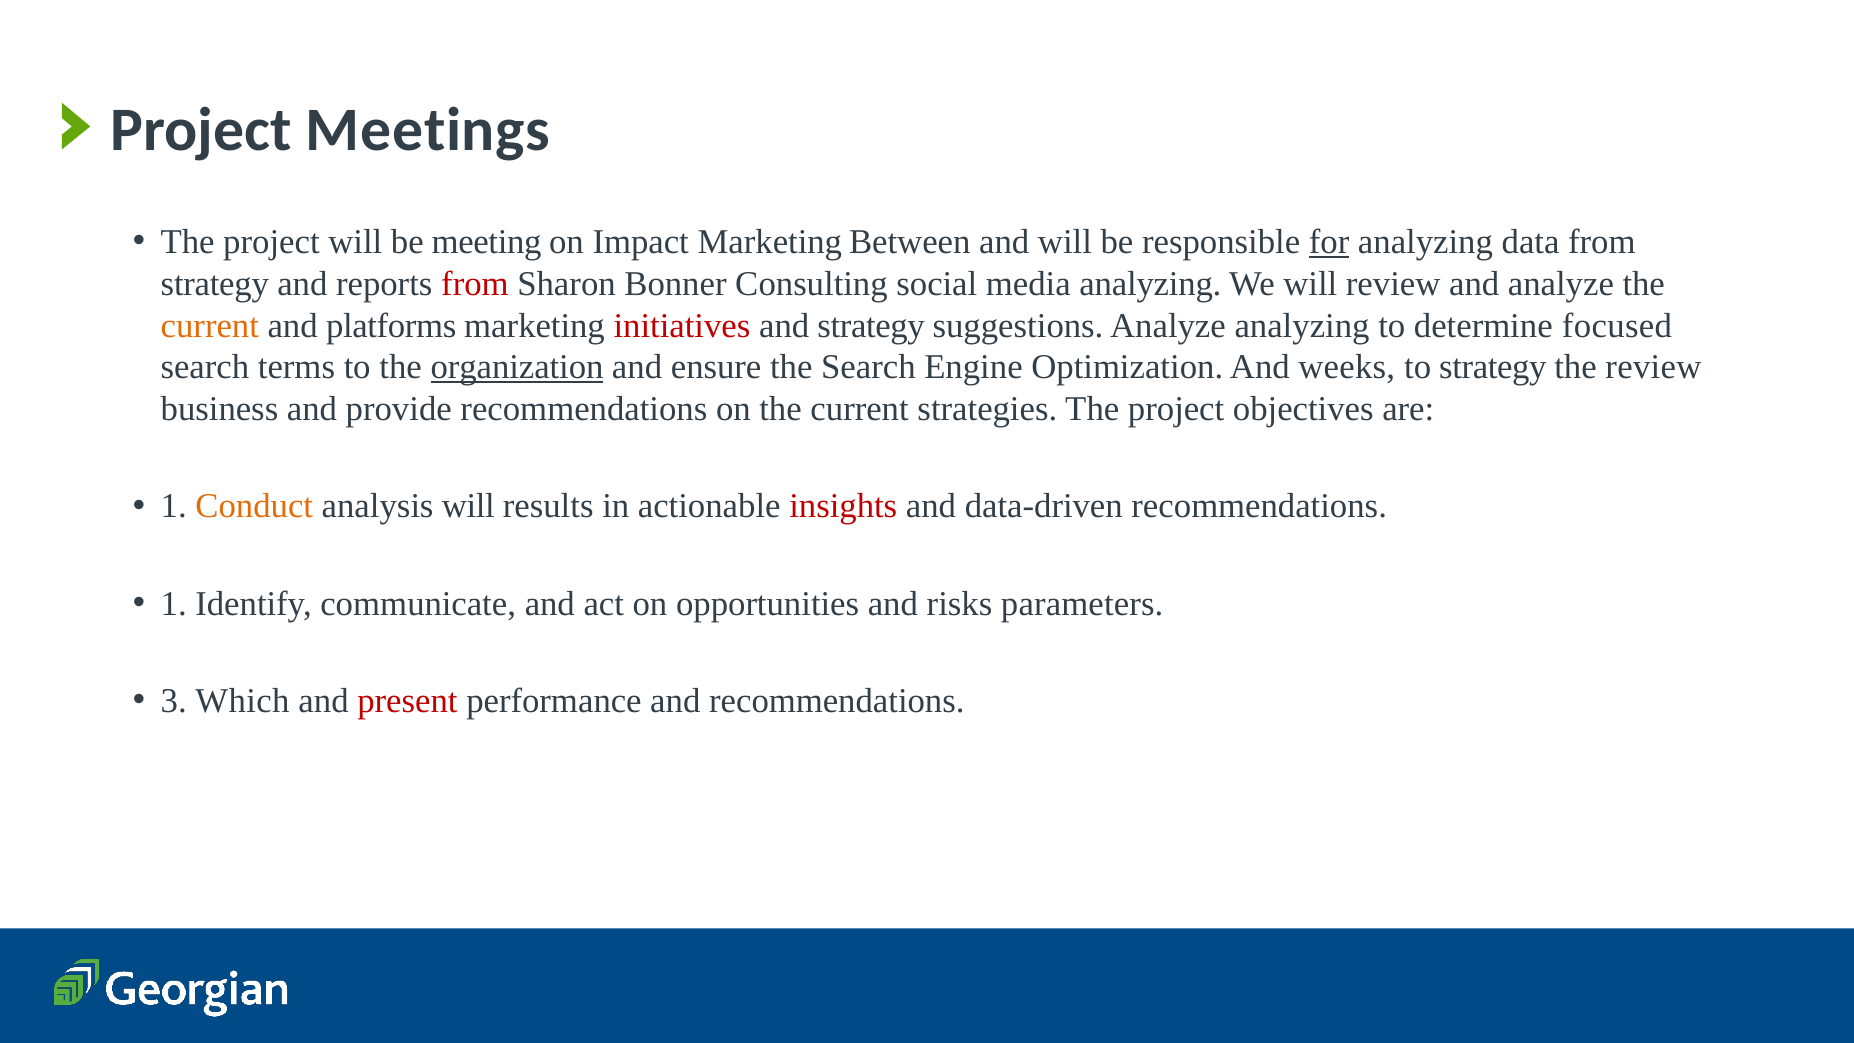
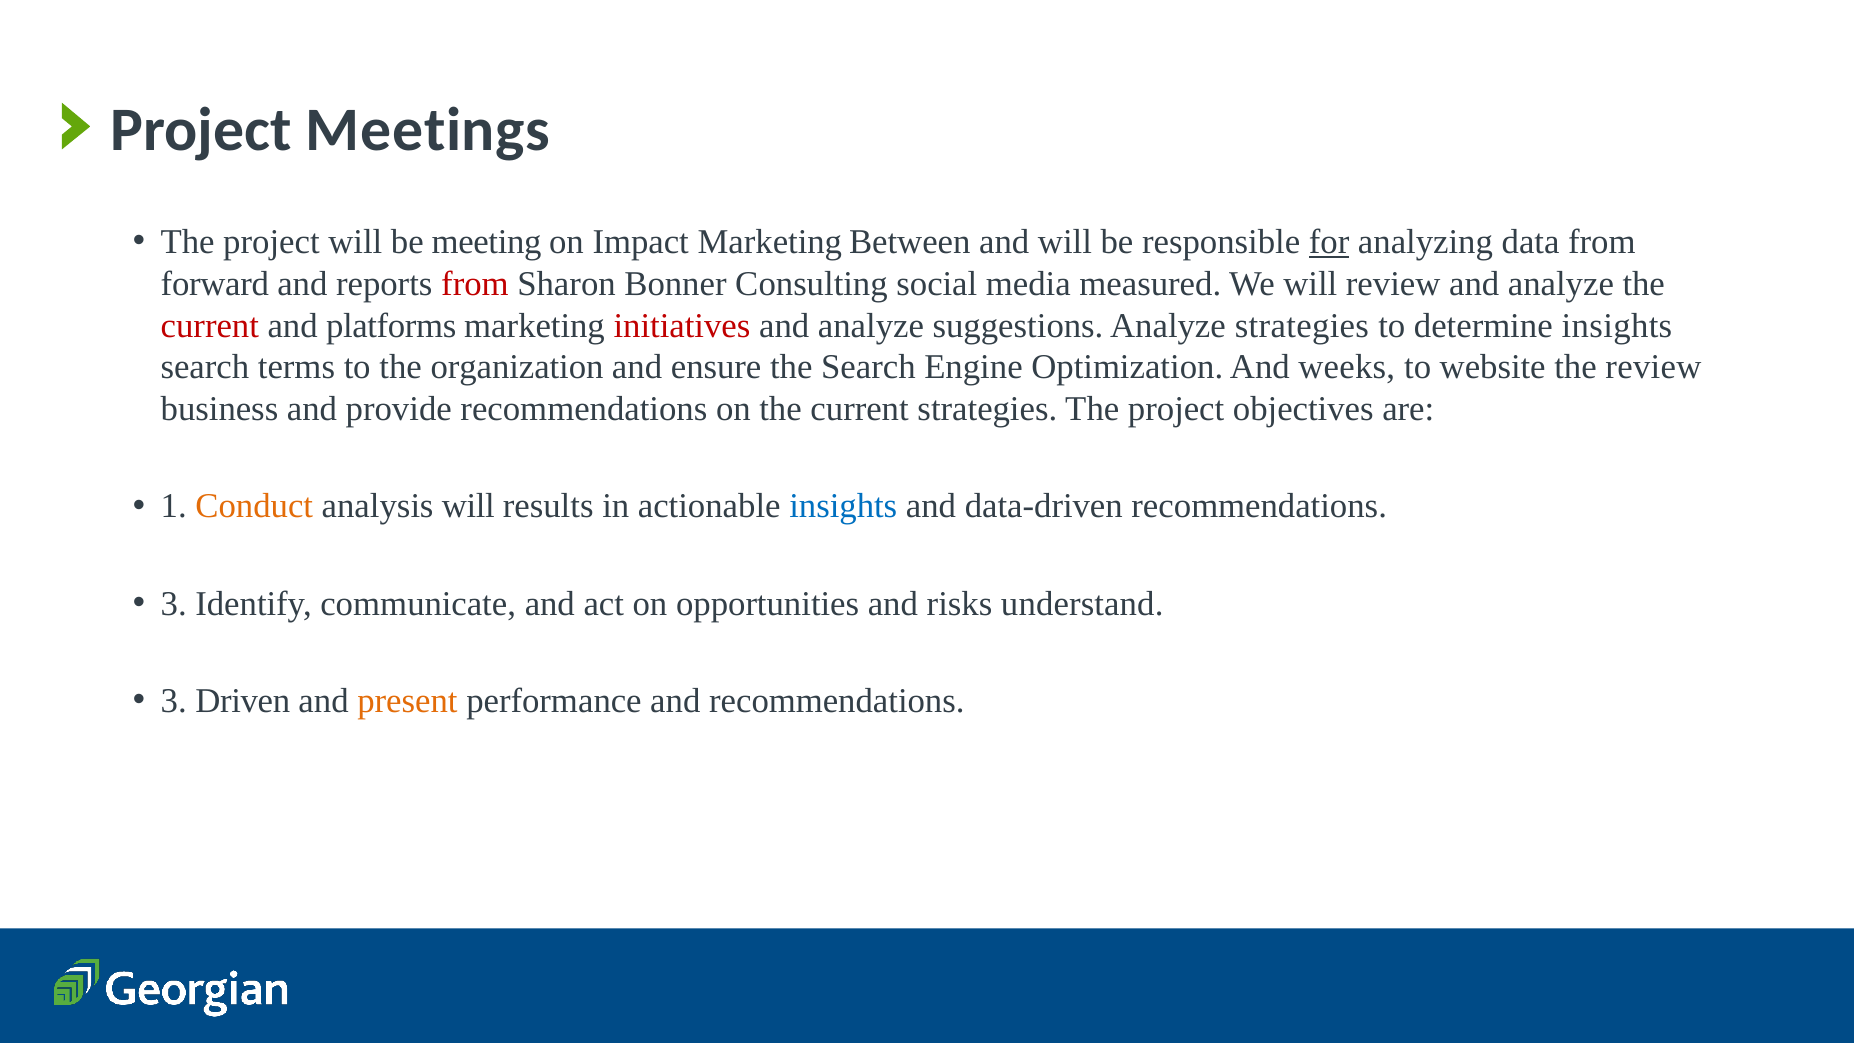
strategy: strategy -> forward (215, 284)
media analyzing: analyzing -> measured (1150, 284)
current colour: orange -> red (210, 326)
strategy: strategy -> analyze (871, 326)
Analyze analyzing: analyzing -> strategies (1302, 326)
determine focused: focused -> insights (1617, 326)
organization underline: present -> none (517, 367)
to strategy: strategy -> website (1493, 367)
insights colour: red -> blue (843, 506)
1: 1 -> 3 (174, 604)
parameters: parameters -> understand (1082, 604)
Which: Which -> Driven (243, 701)
present colour: red -> orange (407, 701)
